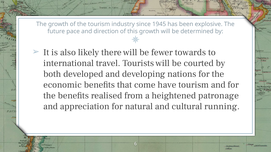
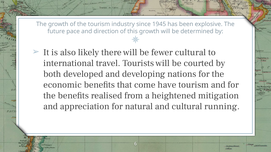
fewer towards: towards -> cultural (190, 52)
patronage: patronage -> mitigation (219, 96)
